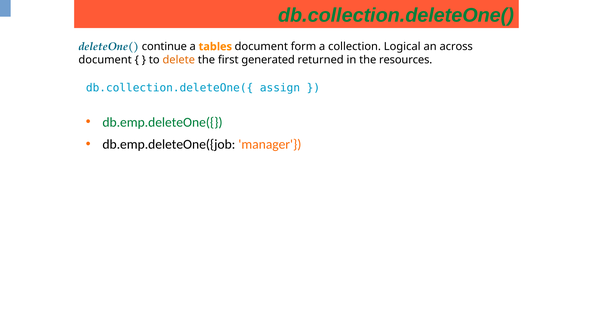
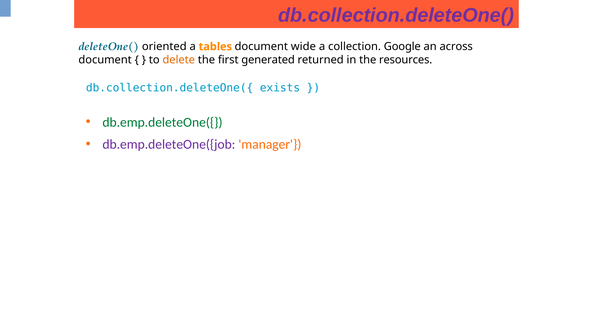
db.collection.deleteOne( colour: green -> purple (396, 15)
continue: continue -> oriented (164, 47)
form: form -> wide (303, 47)
Logical: Logical -> Google (402, 47)
assign: assign -> exists (280, 88)
db.emp.deleteOne({job colour: black -> purple (169, 145)
